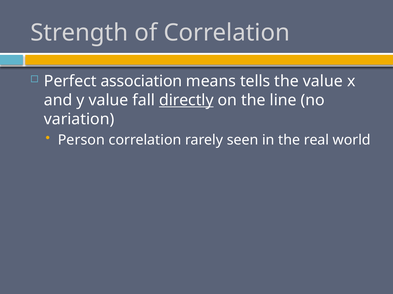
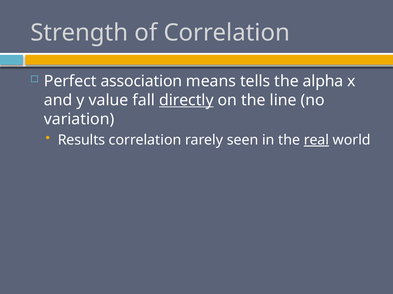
the value: value -> alpha (323, 81)
Person: Person -> Results (81, 140)
real underline: none -> present (316, 140)
